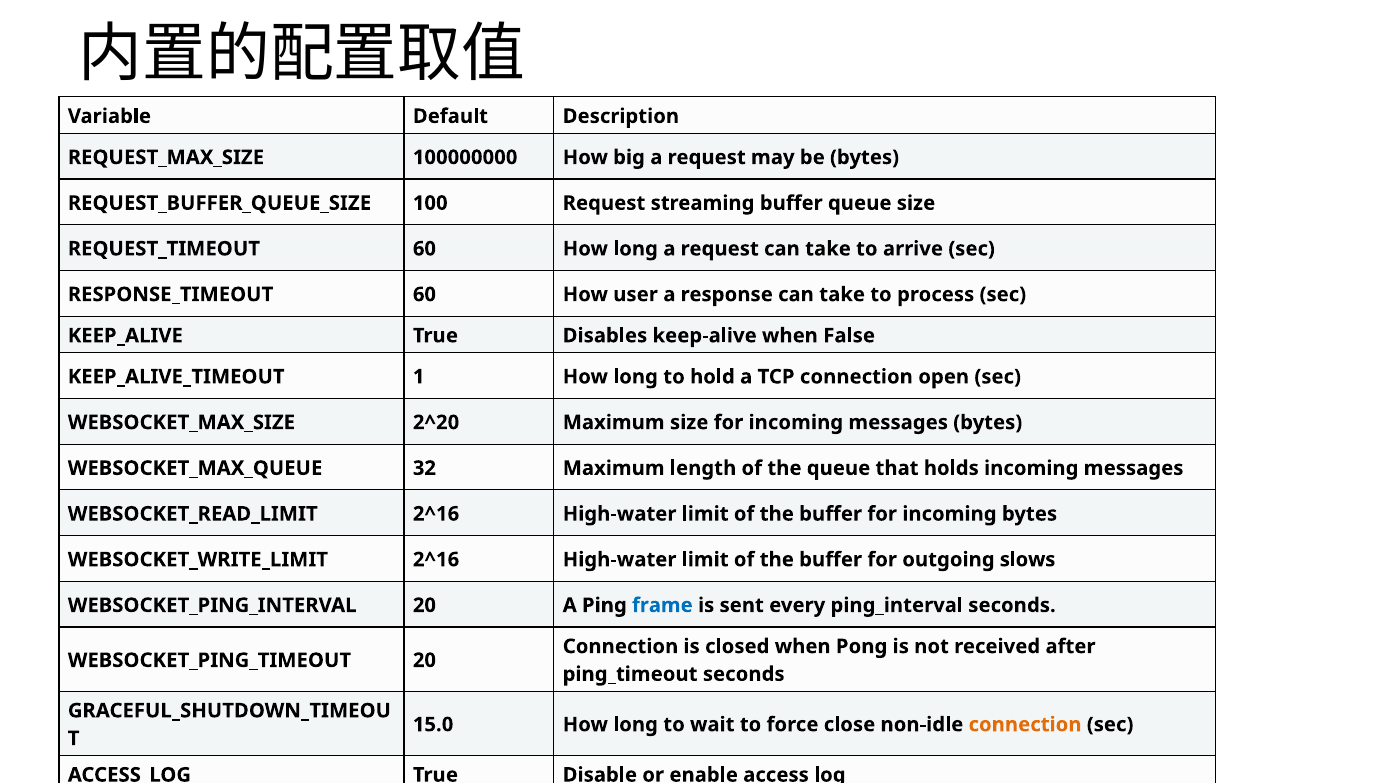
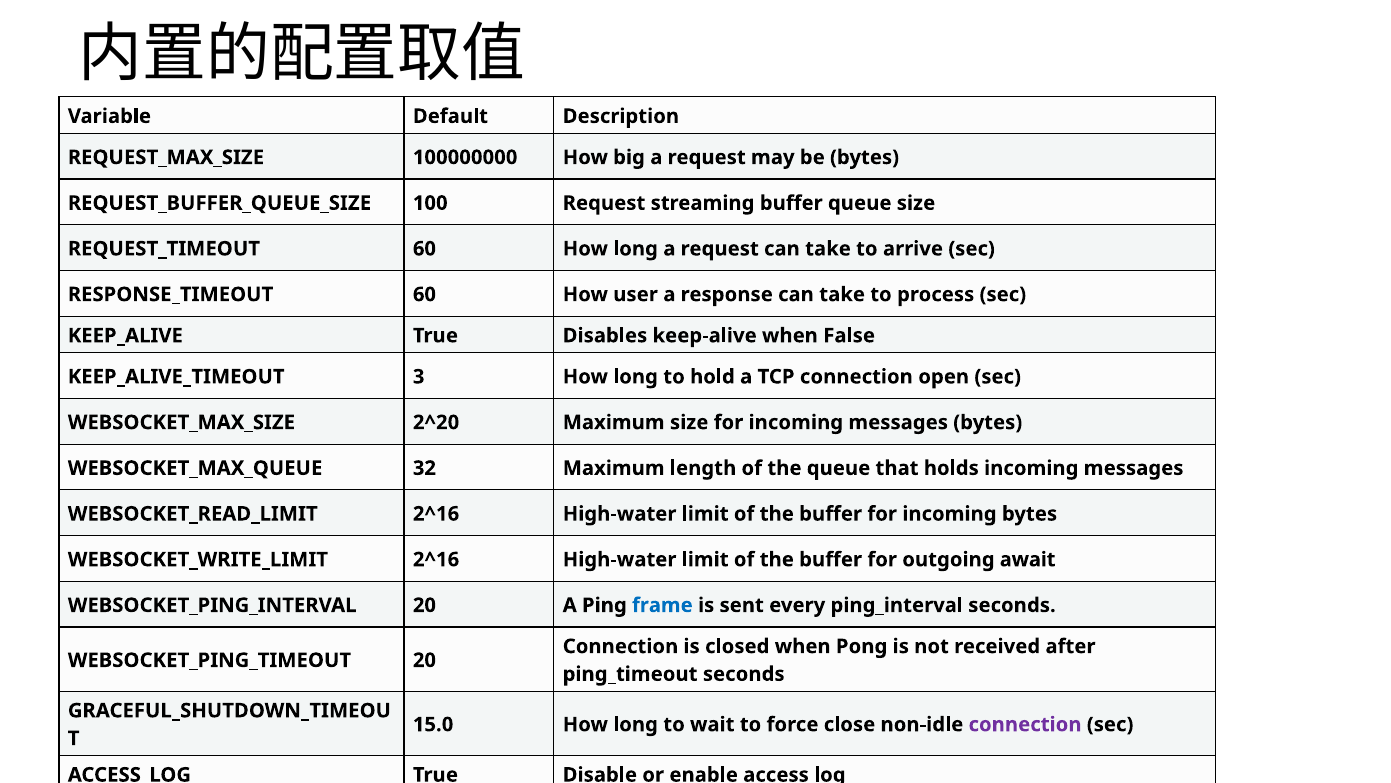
1: 1 -> 3 (419, 377)
slows: slows -> await (1028, 559)
connection colour: orange -> purple (1025, 724)
